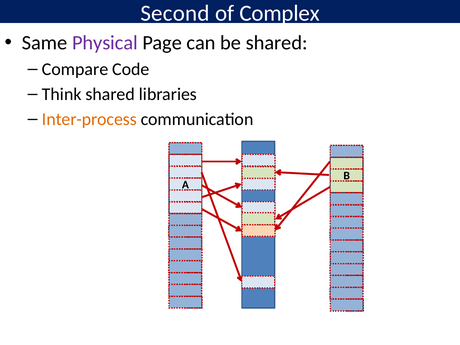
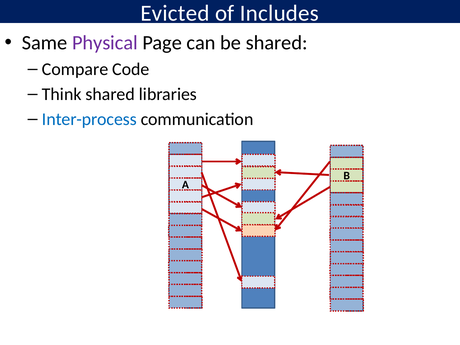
Second: Second -> Evicted (175, 13)
Complex: Complex -> Includes (279, 13)
Inter-process colour: orange -> blue (89, 119)
